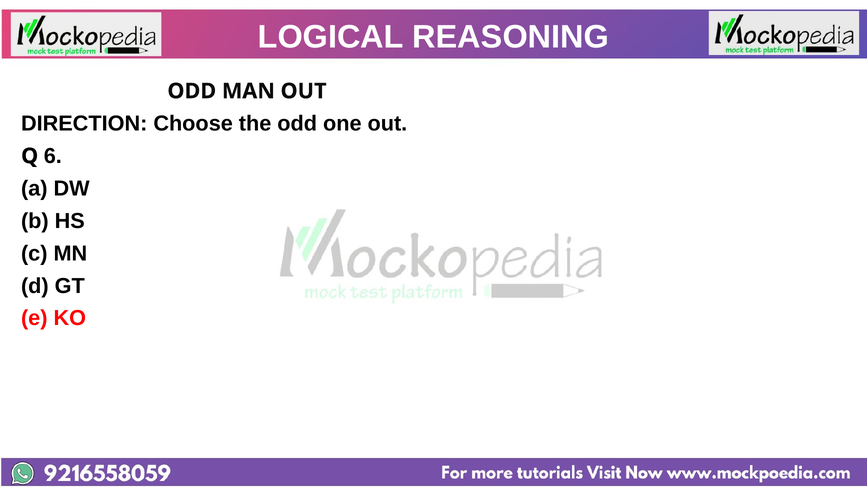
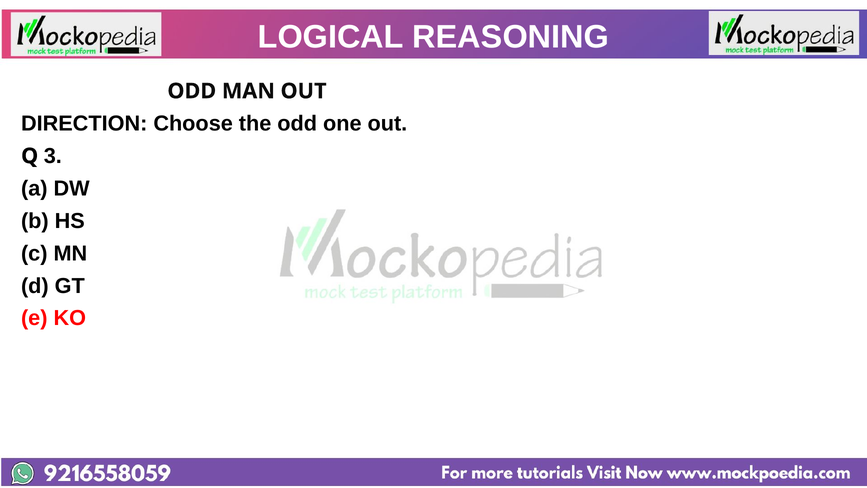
6: 6 -> 3 (53, 156)
